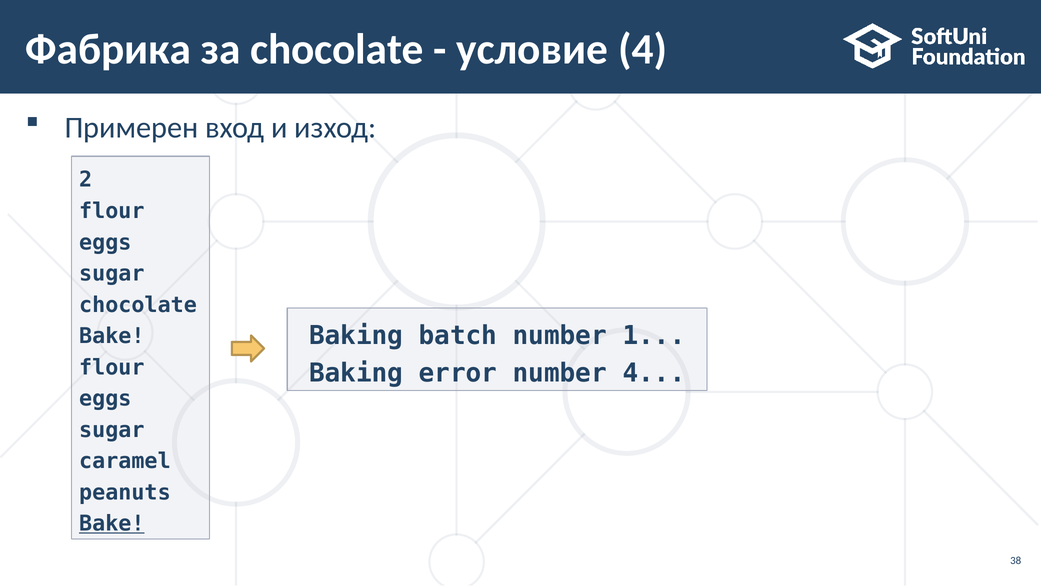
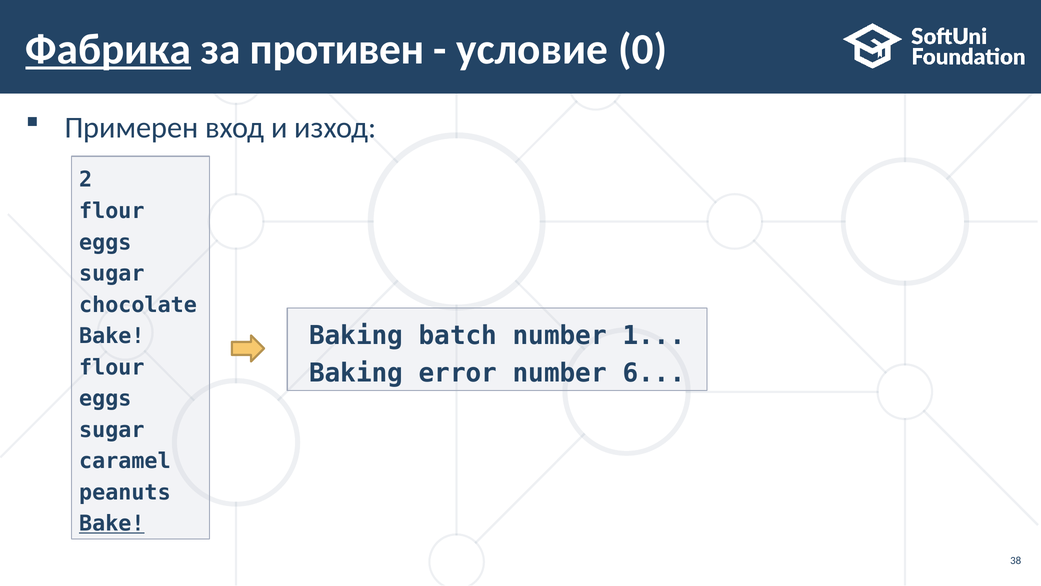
Фабрика underline: none -> present (108, 49)
за chocolate: chocolate -> противен (337, 49)
условие 4: 4 -> 0 (643, 49)
number 4: 4 -> 6 (654, 373)
